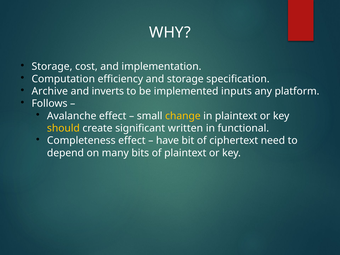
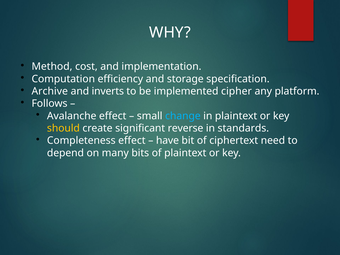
Storage: Storage -> Method (52, 67)
inputs: inputs -> cipher (236, 91)
change colour: yellow -> light blue (183, 116)
written: written -> reverse (186, 128)
functional: functional -> standards (243, 128)
